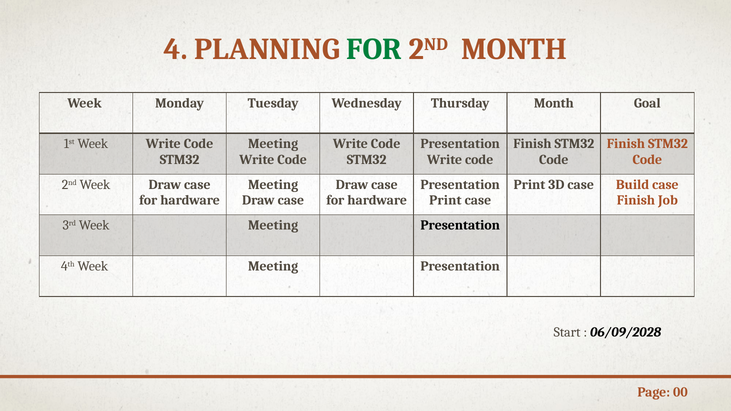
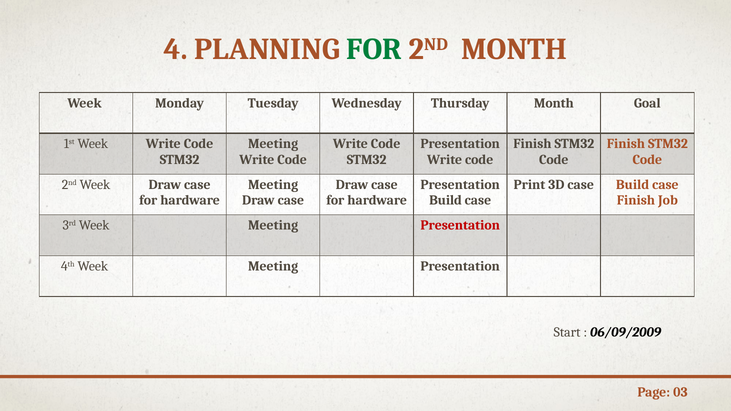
Print: Print -> Build (446, 201)
Presentation colour: black -> red (460, 226)
06/09/2028: 06/09/2028 -> 06/09/2009 (626, 333)
00: 00 -> 03 (680, 393)
